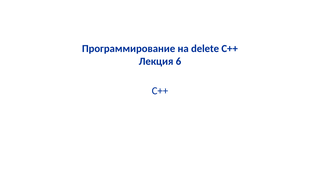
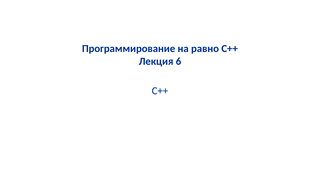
delete: delete -> равно (205, 49)
